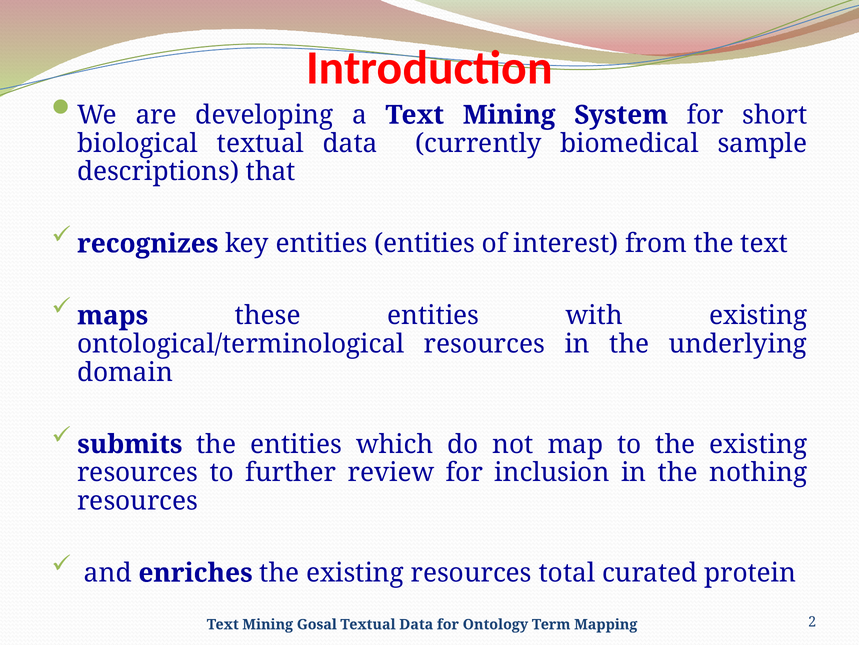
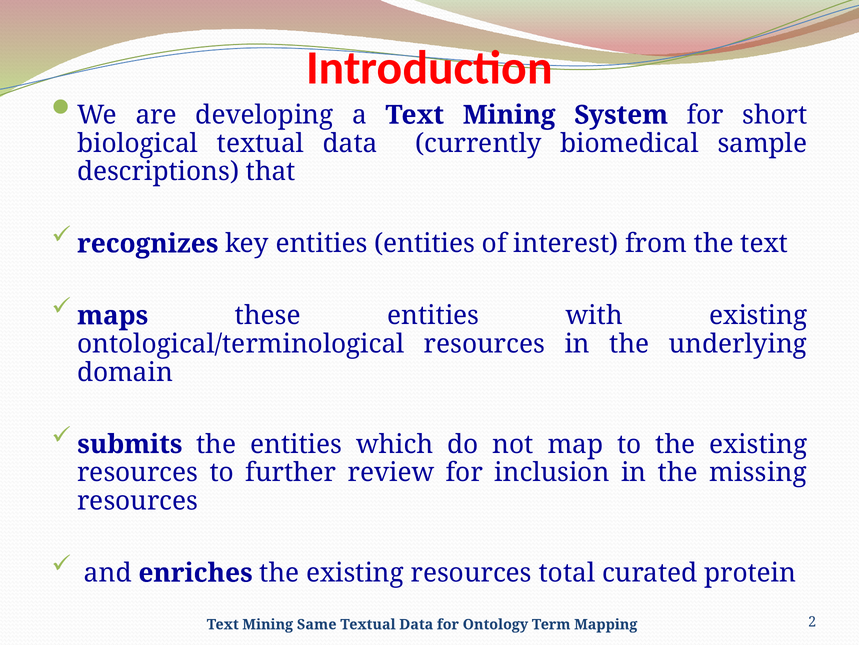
nothing: nothing -> missing (758, 472)
Gosal: Gosal -> Same (317, 624)
